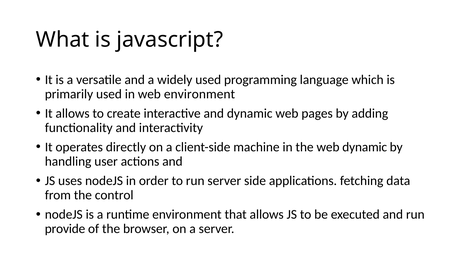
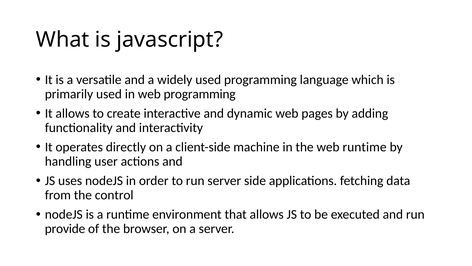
web environment: environment -> programming (200, 94)
web dynamic: dynamic -> runtime (365, 147)
